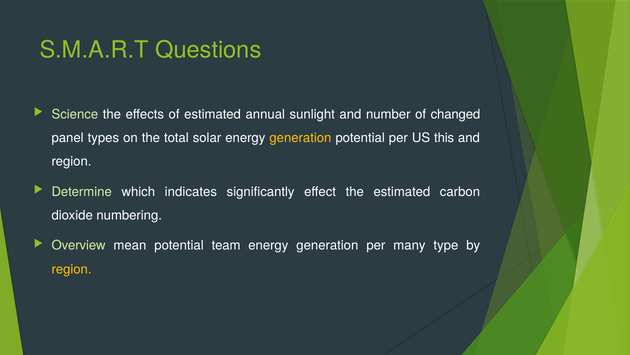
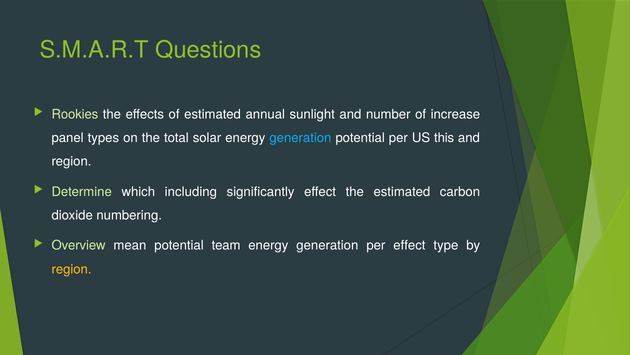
Science: Science -> Rookies (75, 114)
changed: changed -> increase (455, 114)
generation colour: yellow -> light blue (300, 138)
indicates: indicates -> including (191, 191)
per many: many -> effect (409, 245)
